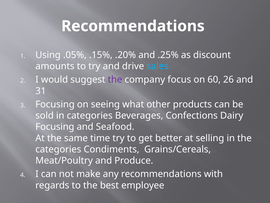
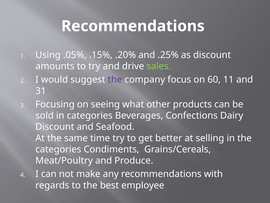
sales colour: light blue -> light green (159, 66)
26: 26 -> 11 (228, 79)
Focusing: Focusing -> Discount (55, 127)
